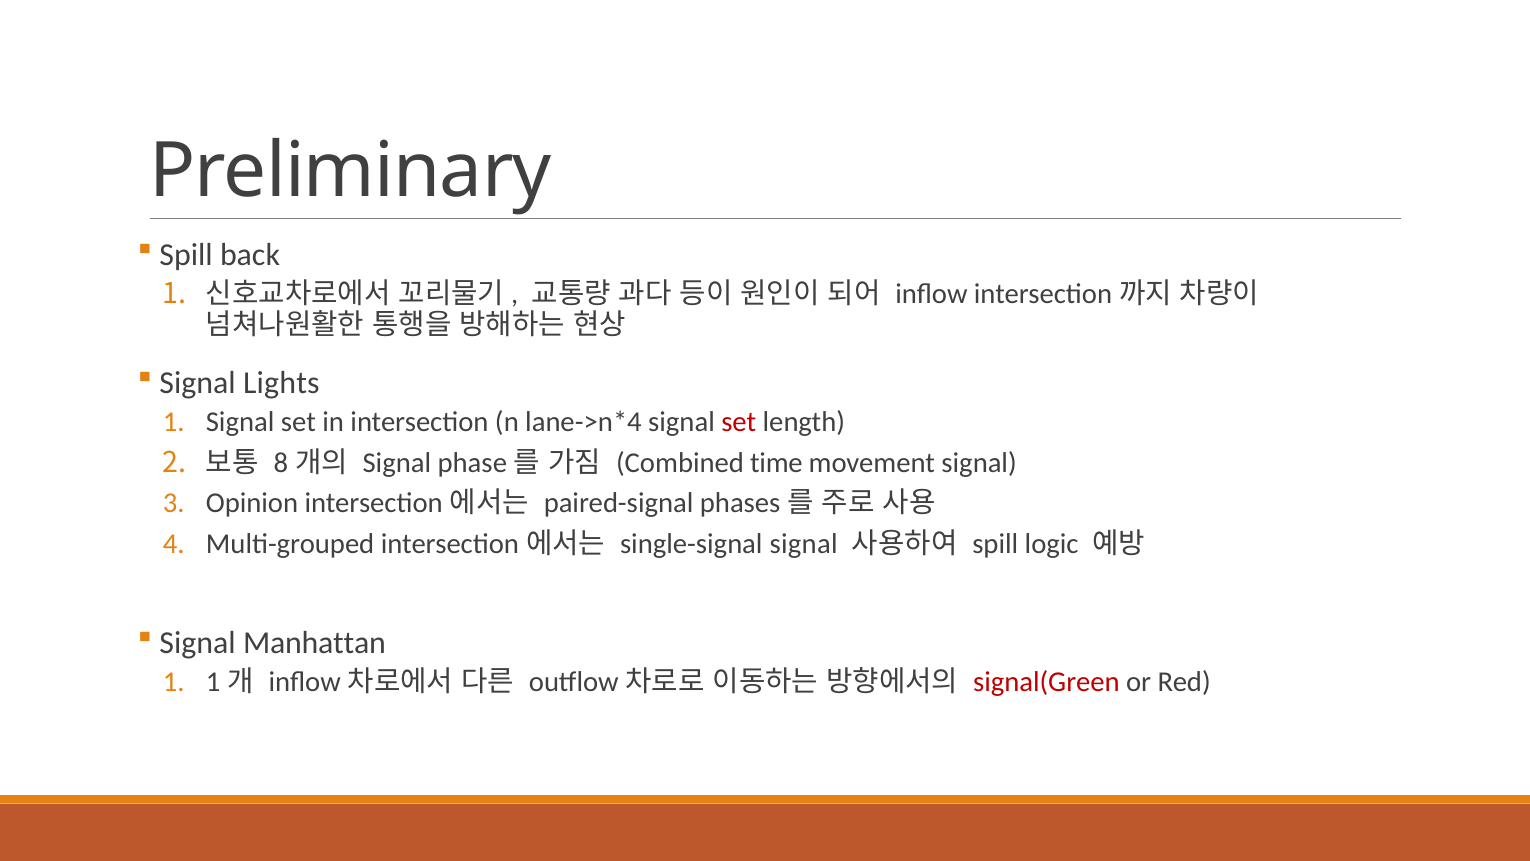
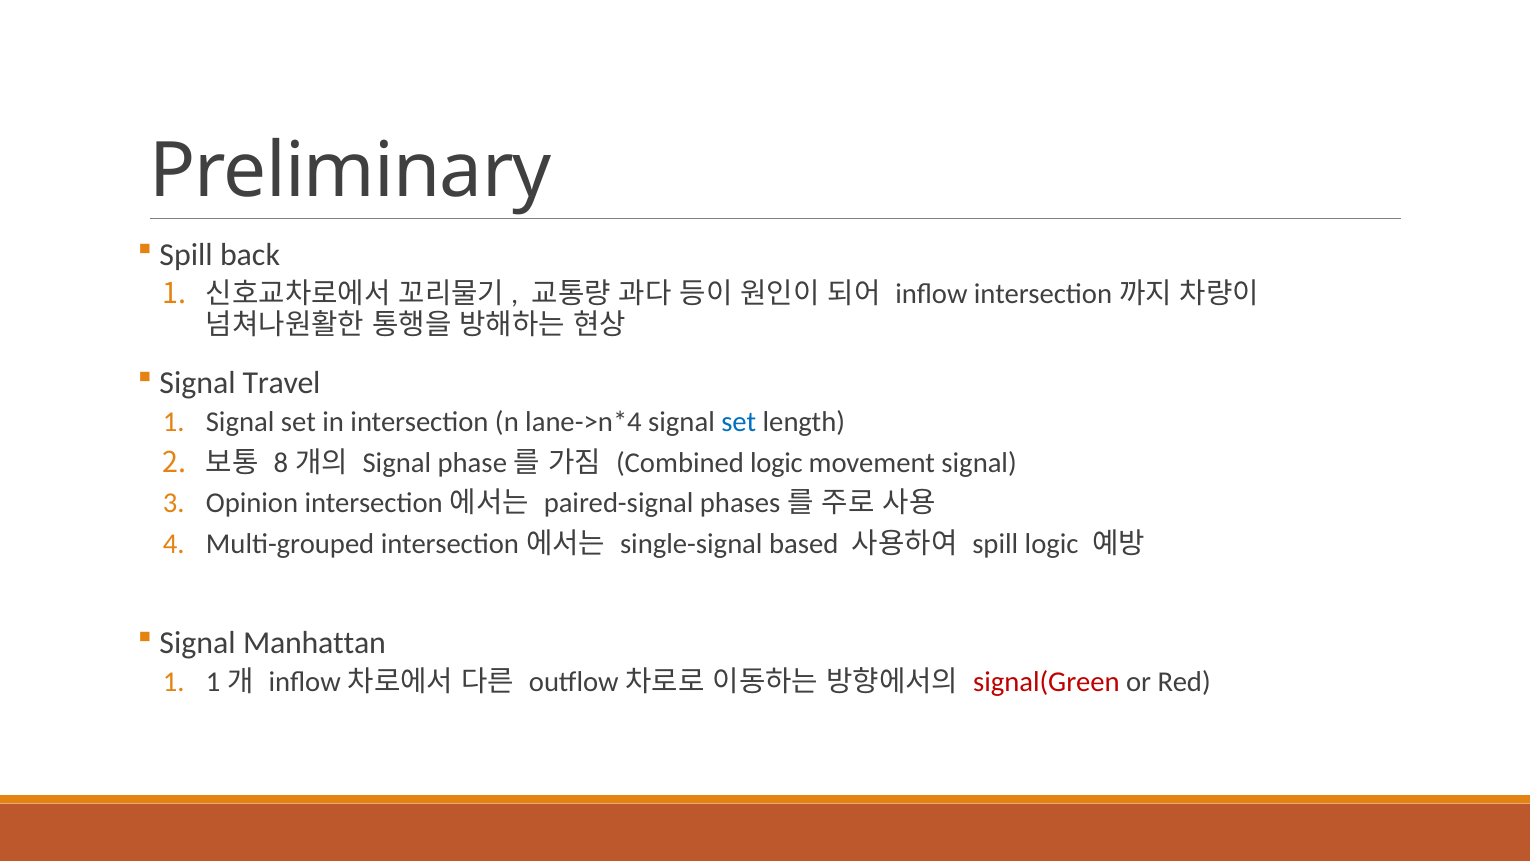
Lights: Lights -> Travel (282, 383)
set colour: red -> blue (739, 422)
Combined time: time -> logic (776, 462)
single-signal signal: signal -> based (804, 544)
